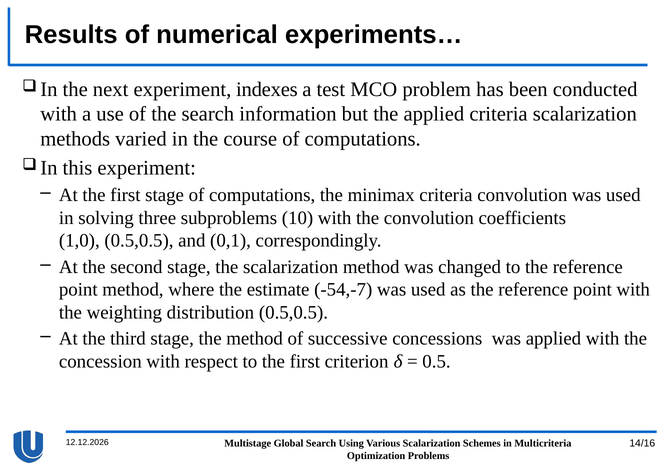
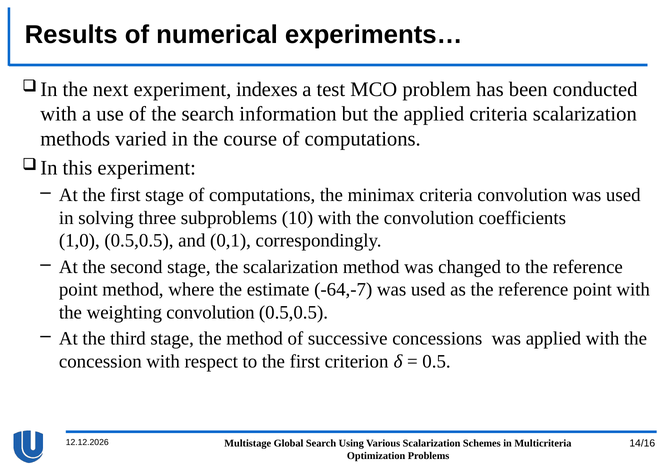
-54,-7: -54,-7 -> -64,-7 (343, 290)
weighting distribution: distribution -> convolution (211, 312)
